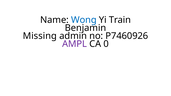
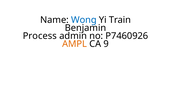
Missing: Missing -> Process (40, 36)
AMPL colour: purple -> orange (75, 44)
0: 0 -> 9 (106, 44)
